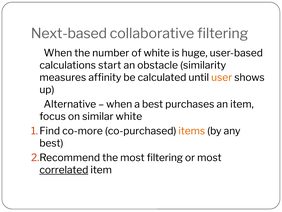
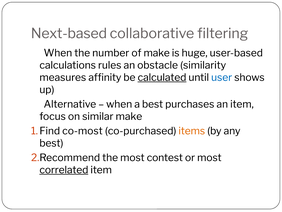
of white: white -> make (157, 53)
start: start -> rules (110, 65)
calculated underline: none -> present (162, 77)
user colour: orange -> blue (222, 77)
similar white: white -> make (129, 116)
co-more: co-more -> co-most (82, 131)
most filtering: filtering -> contest (165, 157)
